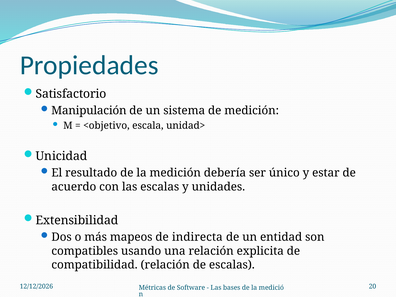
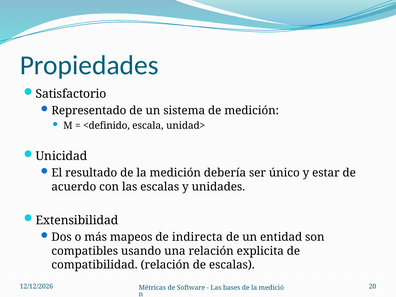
Manipulación: Manipulación -> Representado (89, 111)
<objetivo: <objetivo -> <definido (106, 126)
